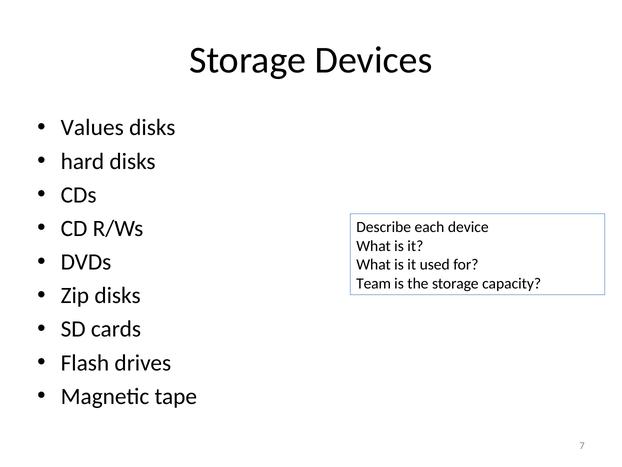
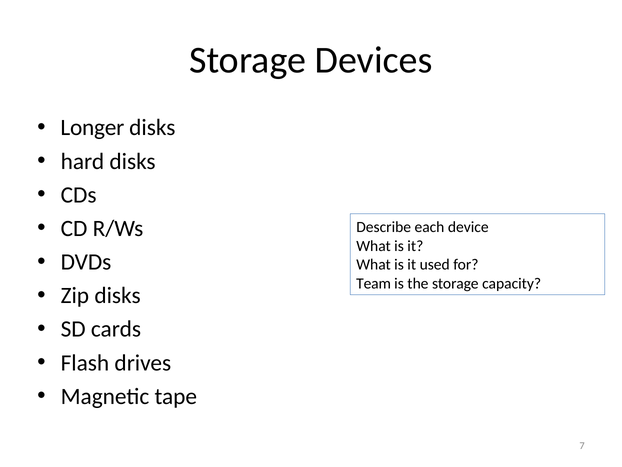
Values: Values -> Longer (92, 128)
